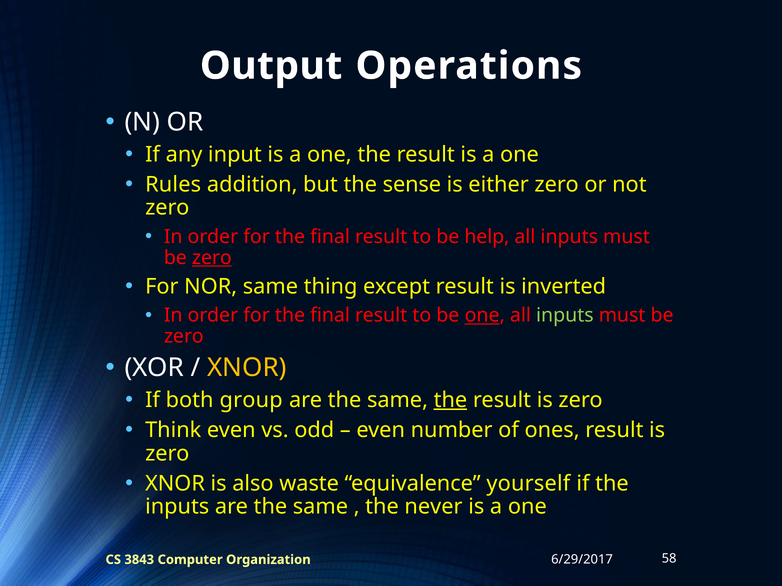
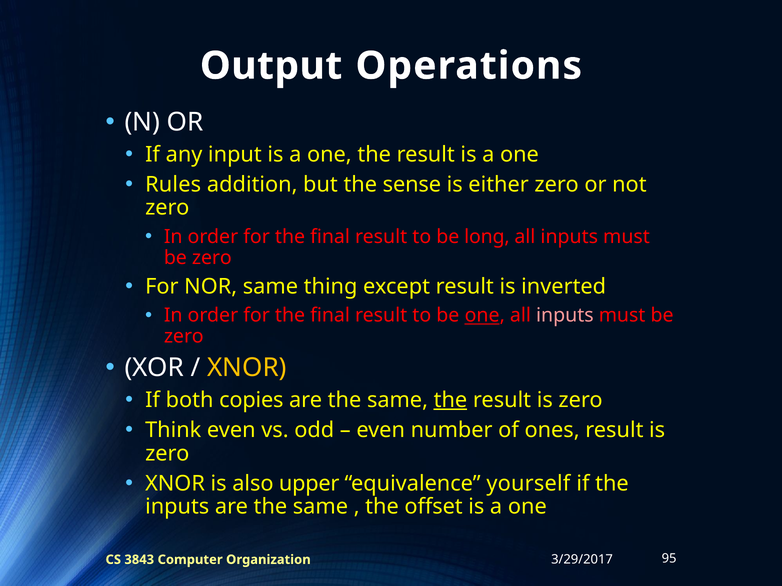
help: help -> long (487, 237)
zero underline: present -> none (212, 258)
inputs colour: light green -> pink (565, 316)
group: group -> copies (251, 400)
waste: waste -> upper (309, 484)
never: never -> offset (434, 507)
6/29/2017: 6/29/2017 -> 3/29/2017 (582, 560)
58: 58 -> 95 (669, 559)
